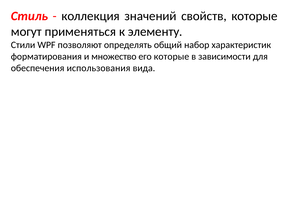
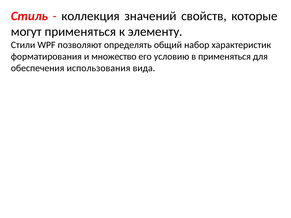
его которые: которые -> условию (172, 57)
в зависимости: зависимости -> применяться (224, 57)
